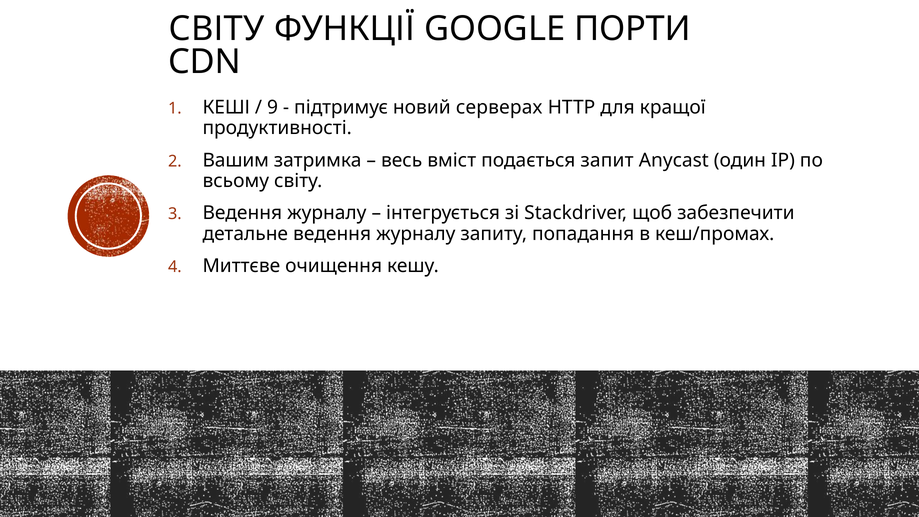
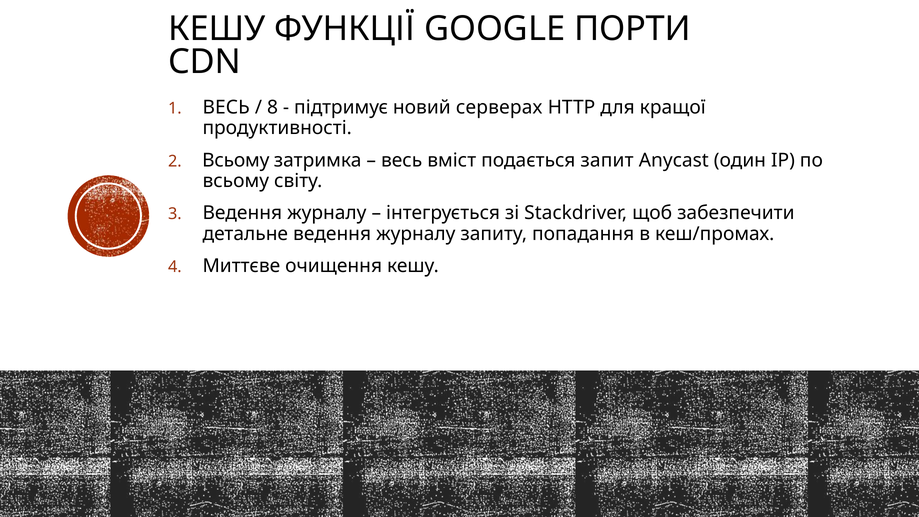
СВІТУ: СВІТУ -> КЕШУ (217, 29)
КЕШІ: КЕШІ -> ВЕСЬ (226, 107)
9: 9 -> 8 (272, 107)
2 Вашим: Вашим -> Всьому (236, 160)
